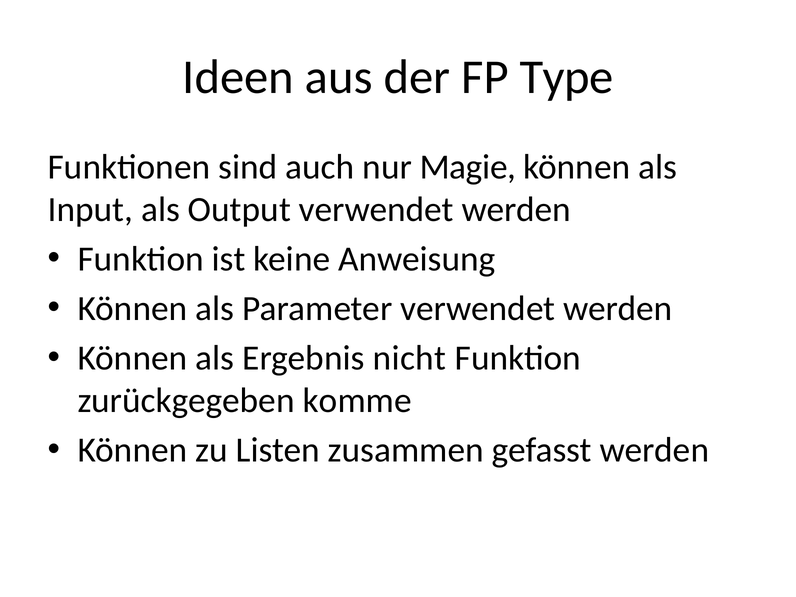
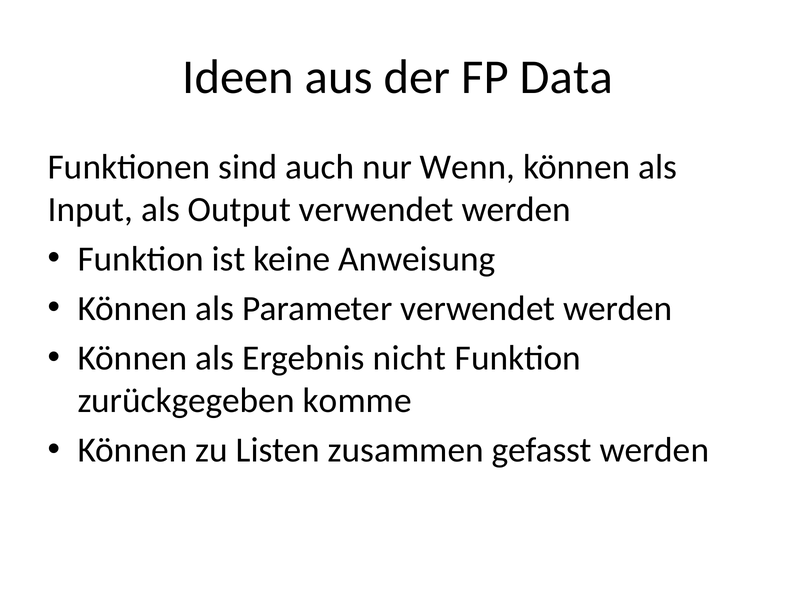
Type: Type -> Data (566, 77)
Magie: Magie -> Wenn (468, 167)
